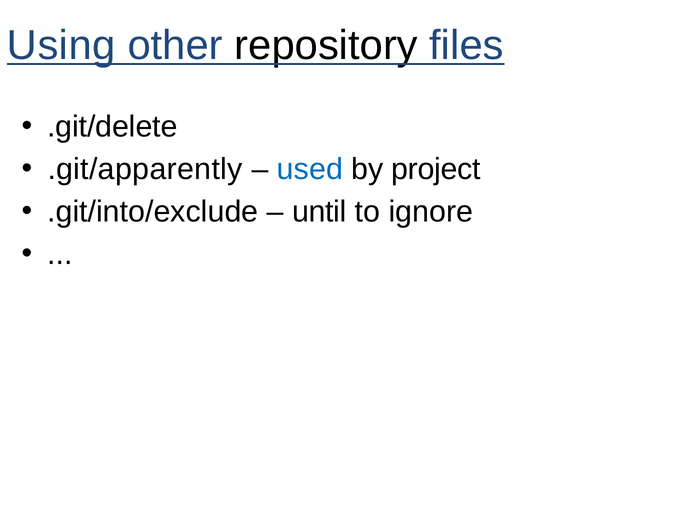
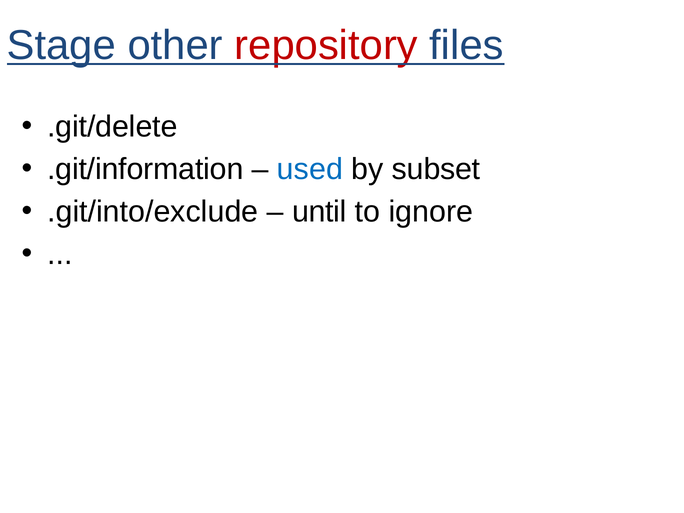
Using: Using -> Stage (61, 46)
repository colour: black -> red (326, 46)
.git/apparently: .git/apparently -> .git/information (145, 169)
project: project -> subset (436, 169)
